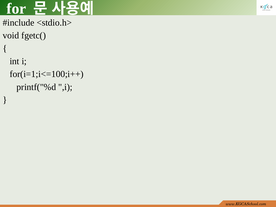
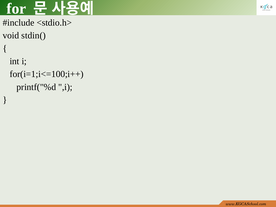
fgetc(: fgetc( -> stdin( (34, 36)
